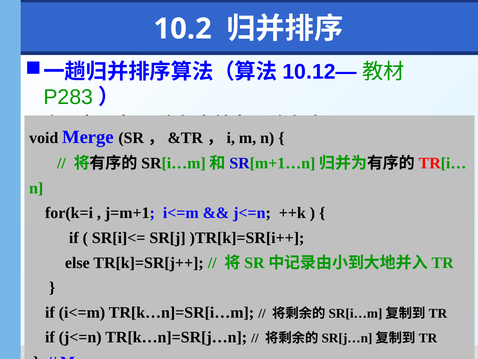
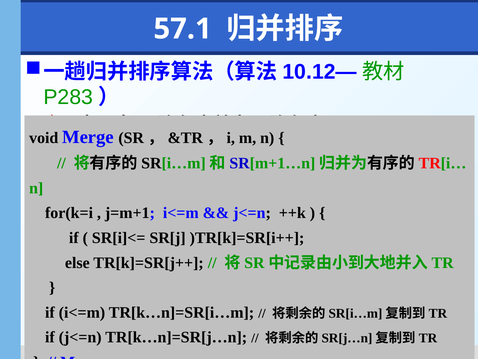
10.2: 10.2 -> 57.1 (183, 29)
